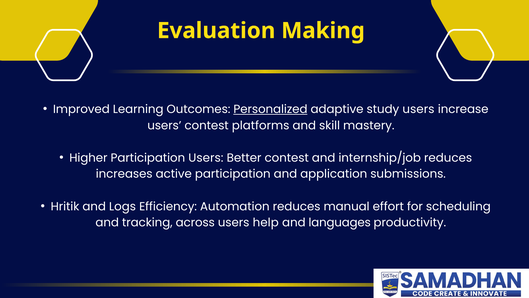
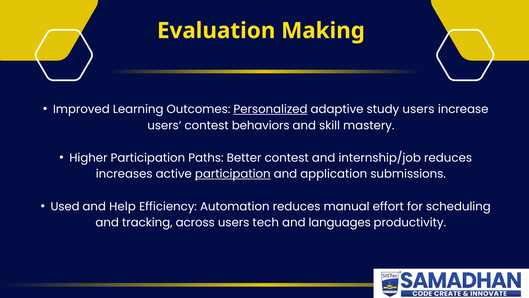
platforms: platforms -> behaviors (261, 125)
Participation Users: Users -> Paths (206, 158)
participation underline: none -> present (233, 174)
Hritik: Hritik -> Used (65, 206)
Logs: Logs -> Help (122, 206)
help: help -> tech (266, 222)
